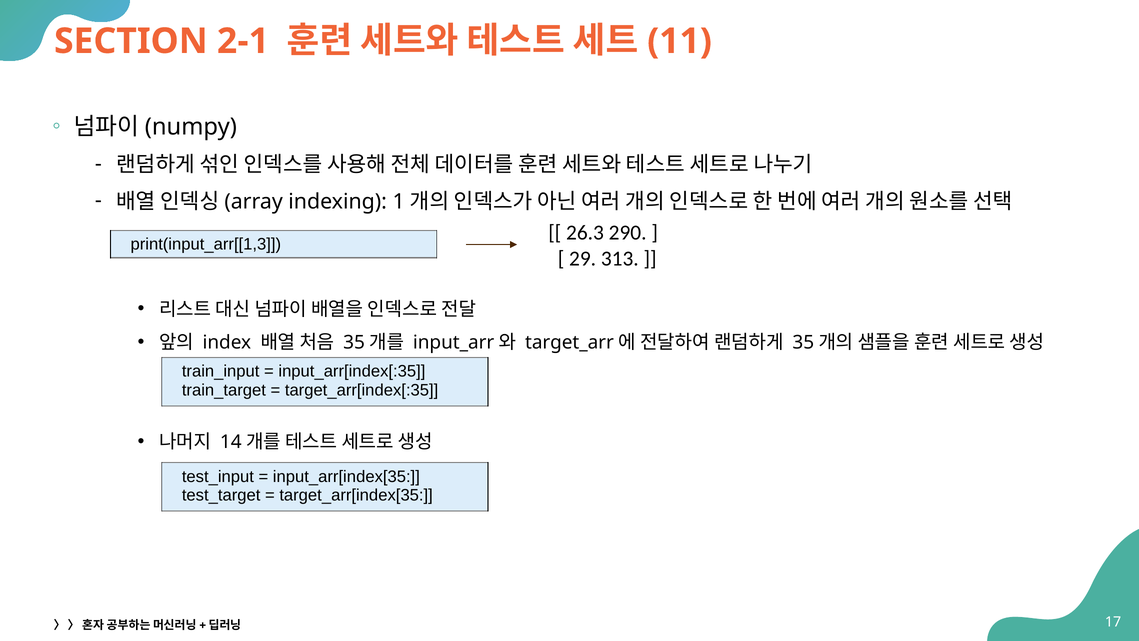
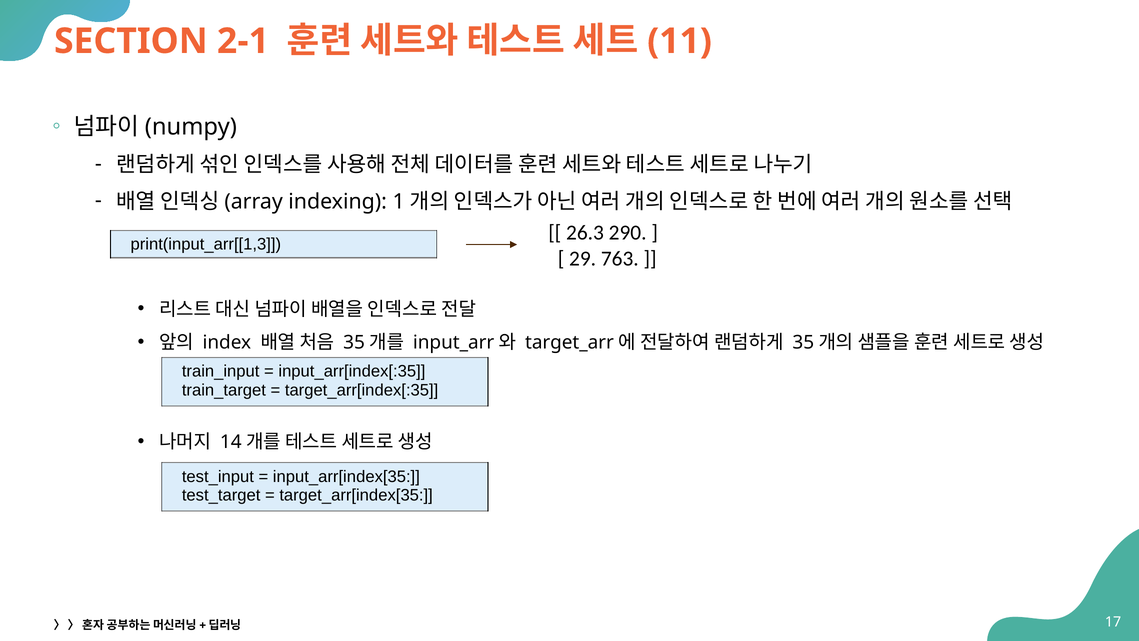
313: 313 -> 763 (620, 258)
